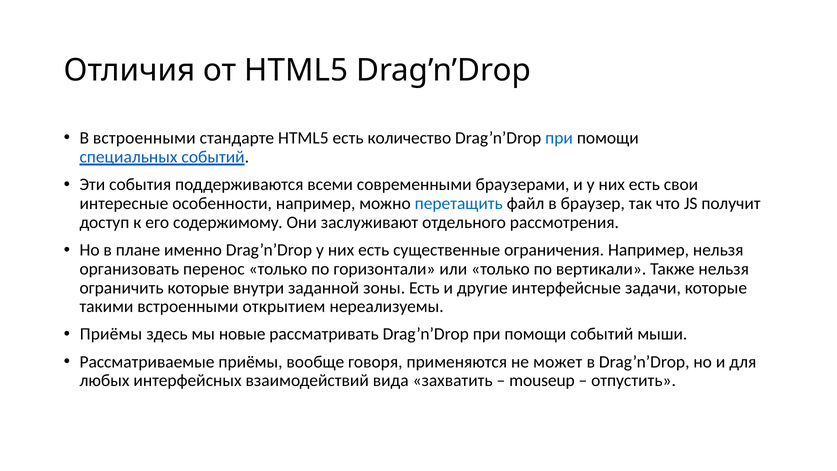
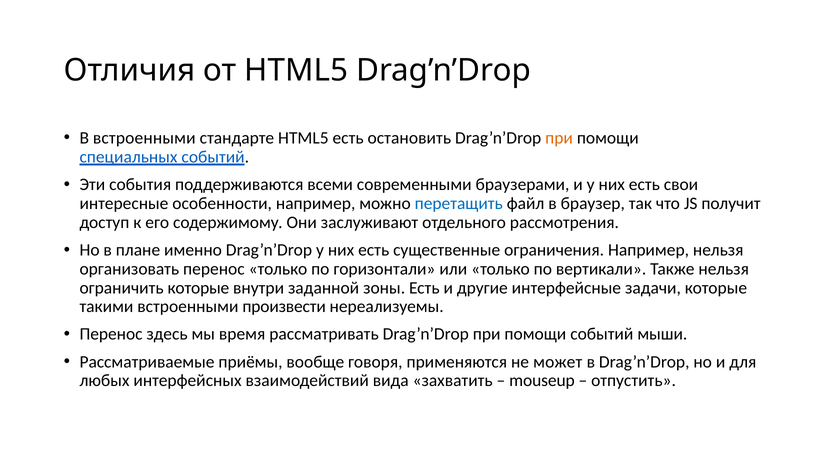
количество: количество -> остановить (409, 138)
при colour: blue -> orange (559, 138)
открытием: открытием -> произвести (284, 306)
Приёмы: Приёмы -> Перенос (111, 334)
новые: новые -> время (242, 334)
